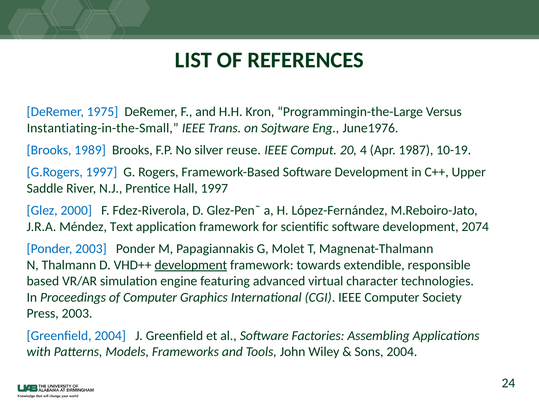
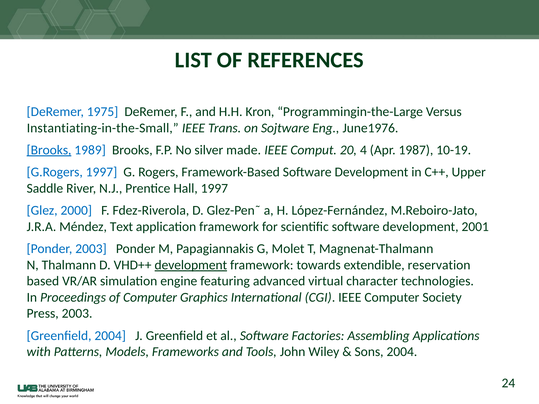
Brooks underline: none -> present (49, 150)
reuse: reuse -> made (244, 150)
2074: 2074 -> 2001 (475, 227)
responsible: responsible -> reservation (439, 265)
